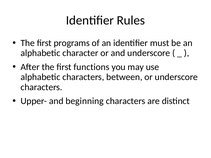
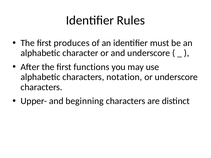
programs: programs -> produces (72, 43)
between: between -> notation (124, 77)
